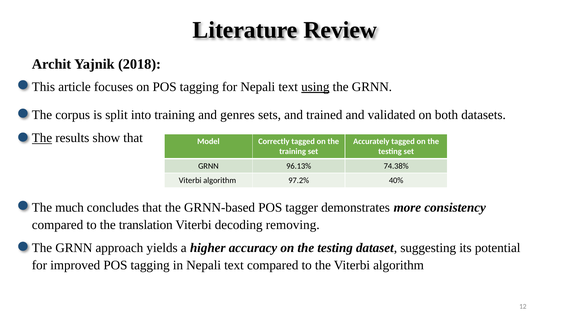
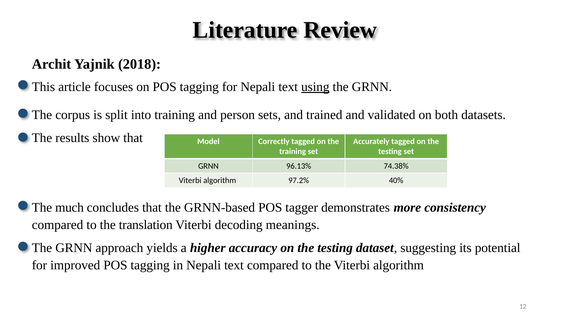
genres: genres -> person (238, 115)
The underline: present -> none (42, 138)
removing: removing -> meanings (293, 225)
